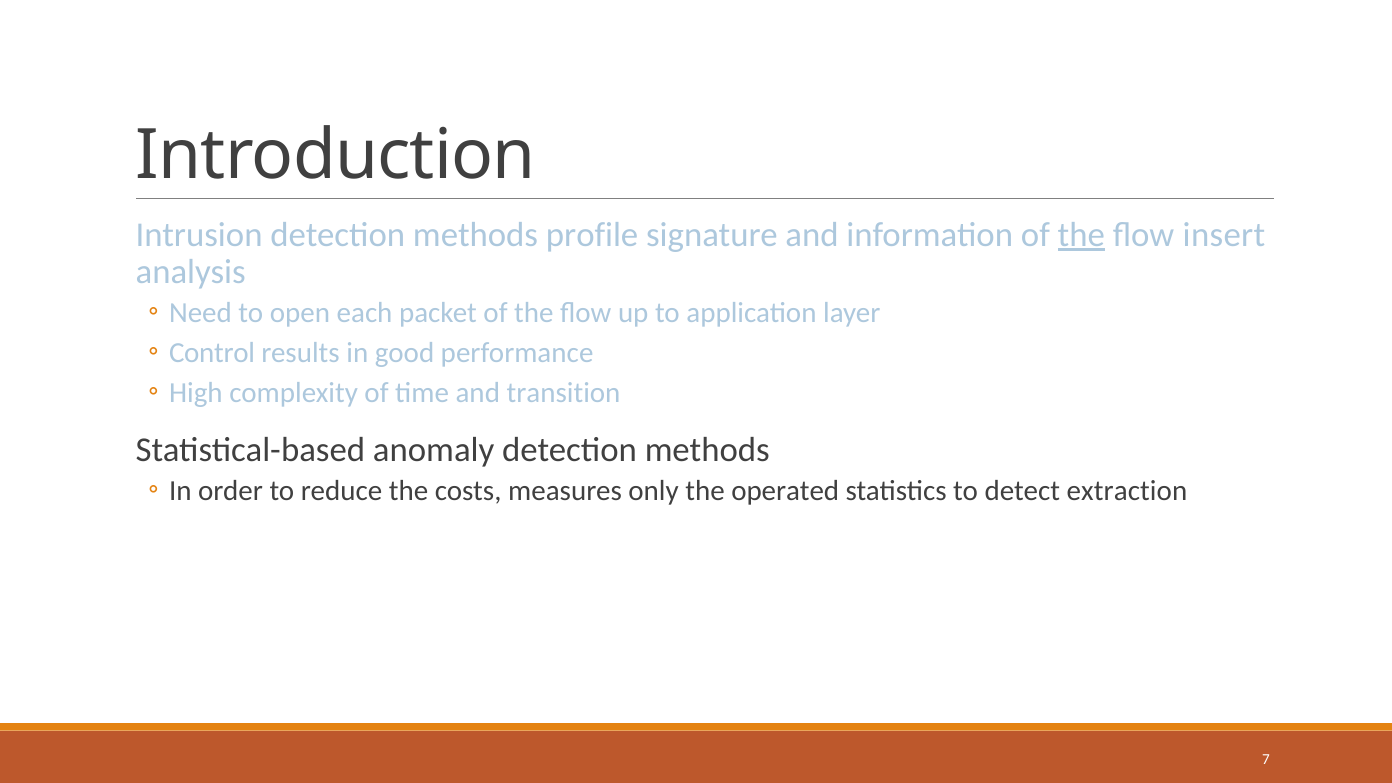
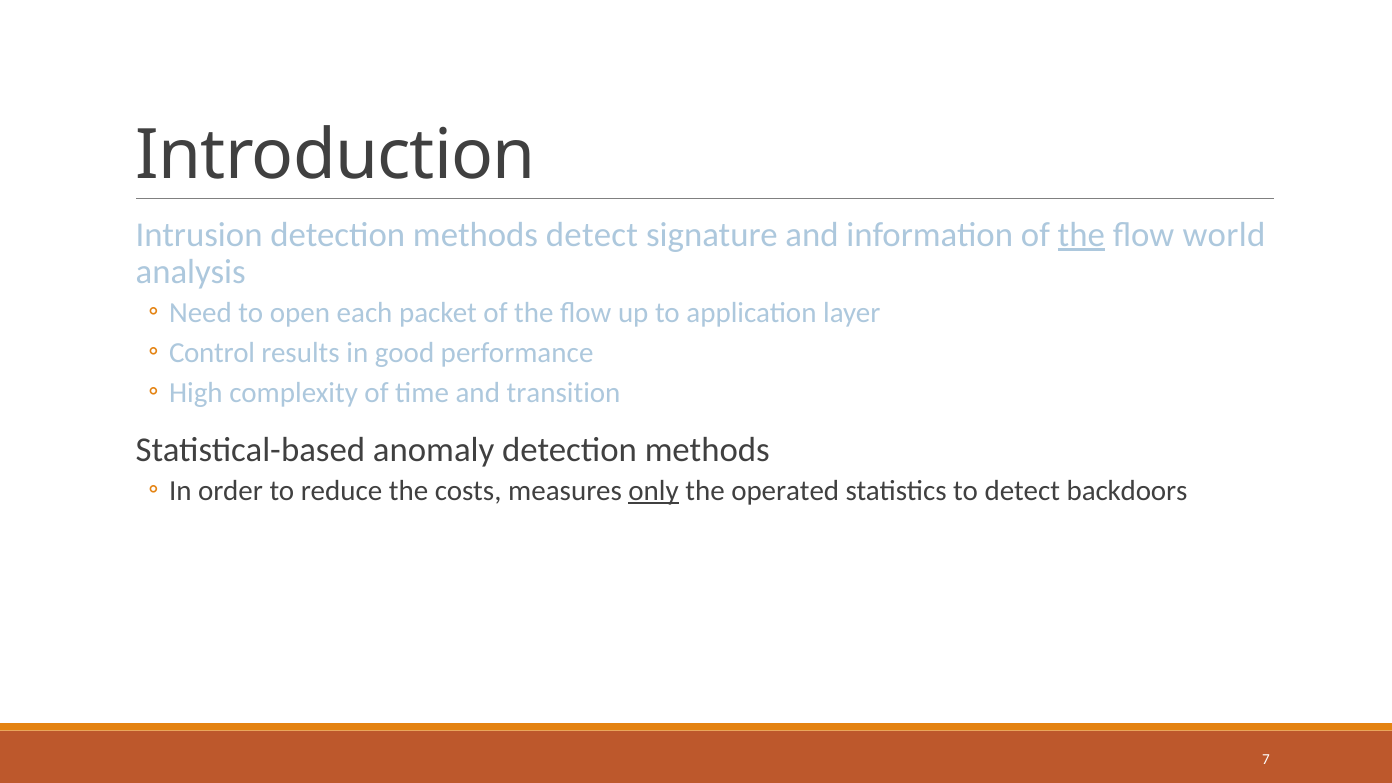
methods profile: profile -> detect (592, 235)
insert: insert -> world (1224, 235)
only underline: none -> present (654, 491)
extraction: extraction -> backdoors (1127, 491)
